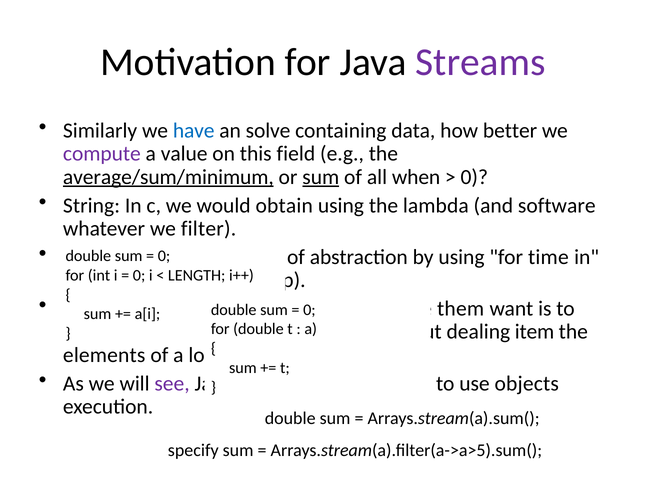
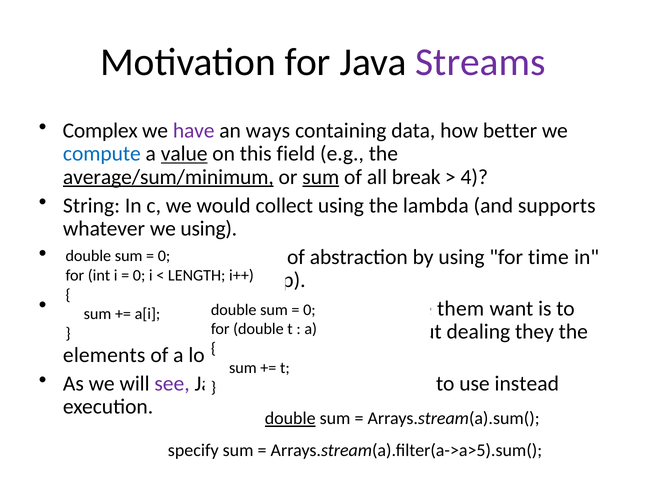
Similarly: Similarly -> Complex (100, 131)
have colour: blue -> purple (194, 131)
solve: solve -> ways (268, 131)
compute colour: purple -> blue (102, 154)
value underline: none -> present (184, 154)
when: when -> break (416, 177)
0: 0 -> 4 (474, 177)
obtain: obtain -> collect (284, 206)
software: software -> supports (557, 206)
we filter: filter -> using (209, 229)
item: item -> they (534, 332)
objects: objects -> instead (527, 384)
double underline: none -> present (290, 419)
